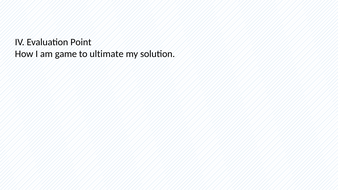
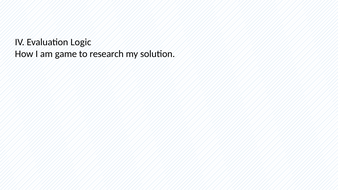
Point: Point -> Logic (81, 42)
ultimate: ultimate -> research (107, 54)
